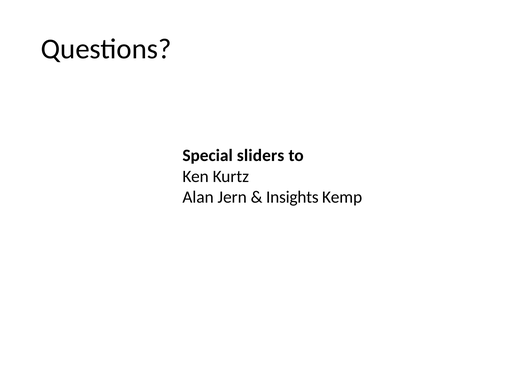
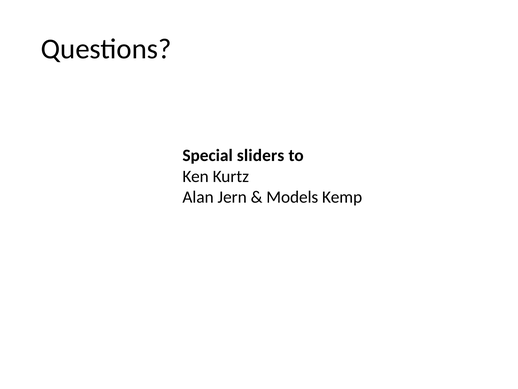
Insights: Insights -> Models (292, 197)
